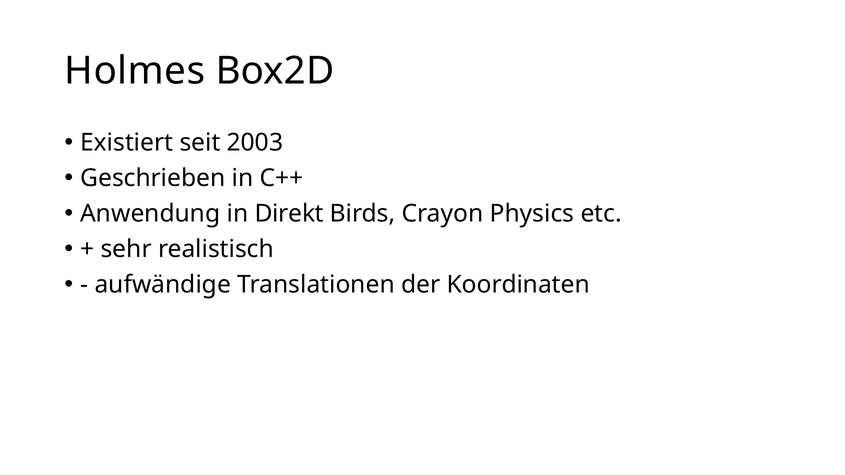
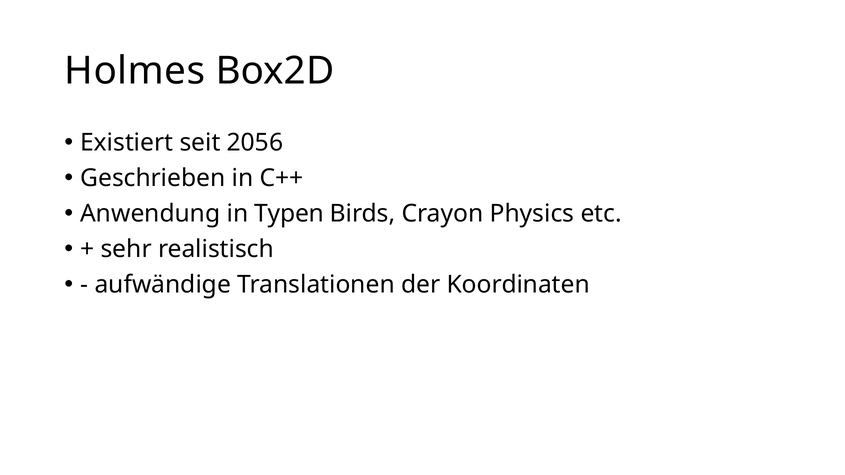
2003: 2003 -> 2056 (255, 143)
Direkt: Direkt -> Typen (289, 214)
